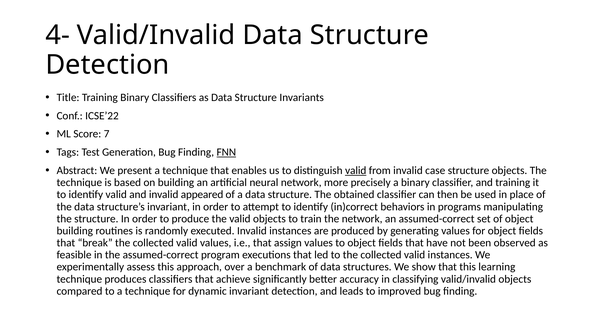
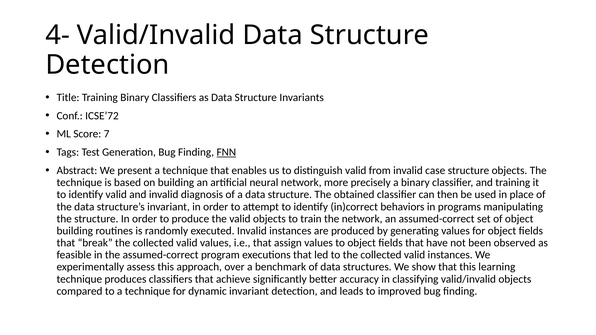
ICSE’22: ICSE’22 -> ICSE’72 (102, 116)
valid underline: present -> none (356, 171)
appeared: appeared -> diagnosis (202, 195)
